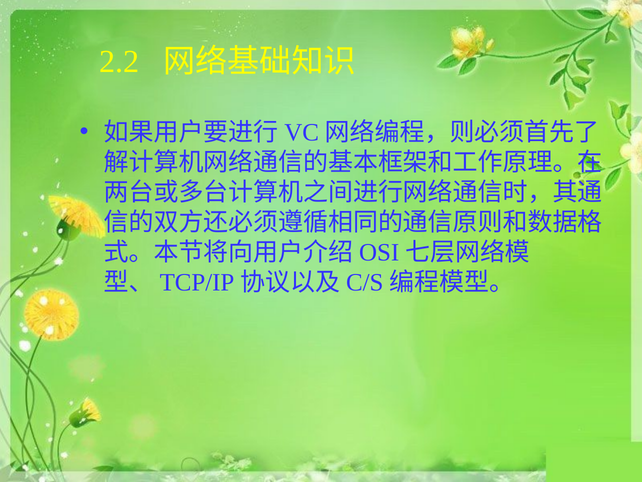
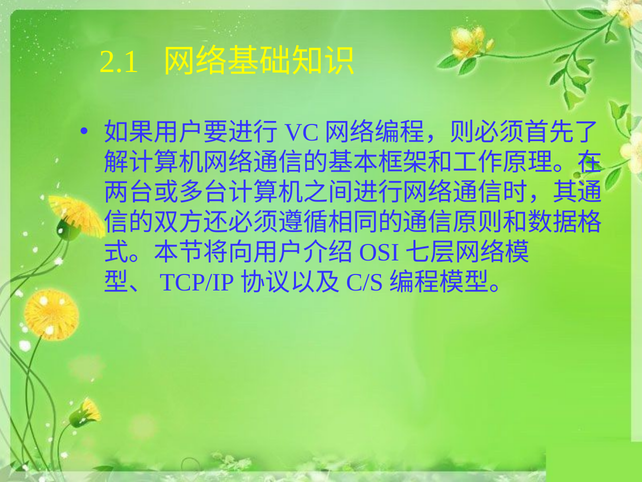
2.2: 2.2 -> 2.1 (119, 62)
